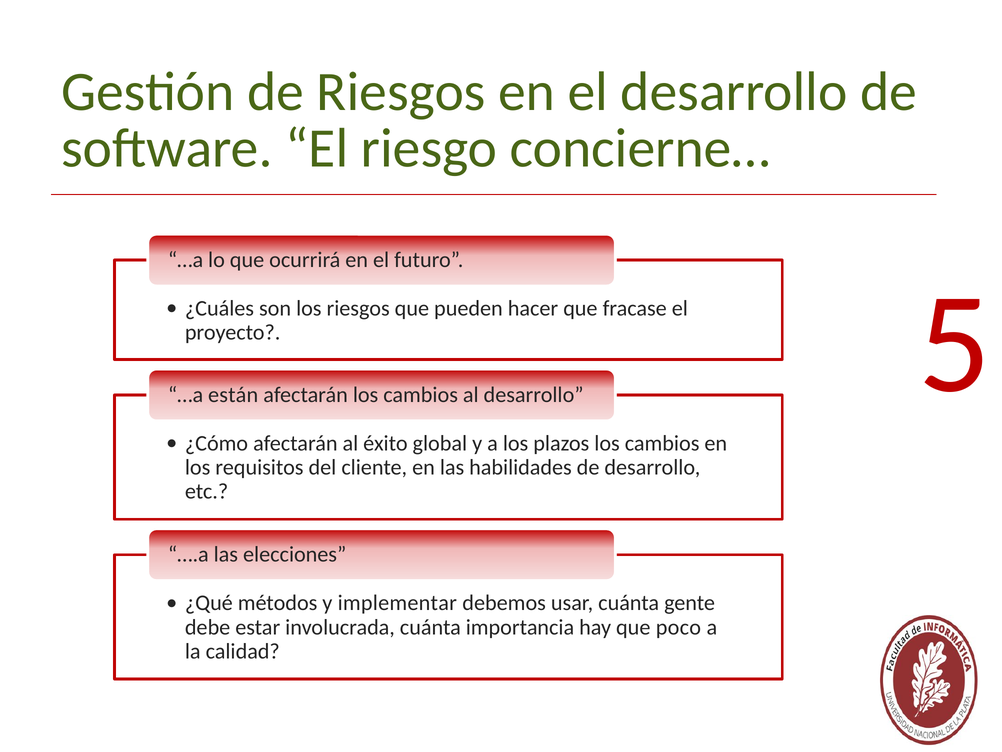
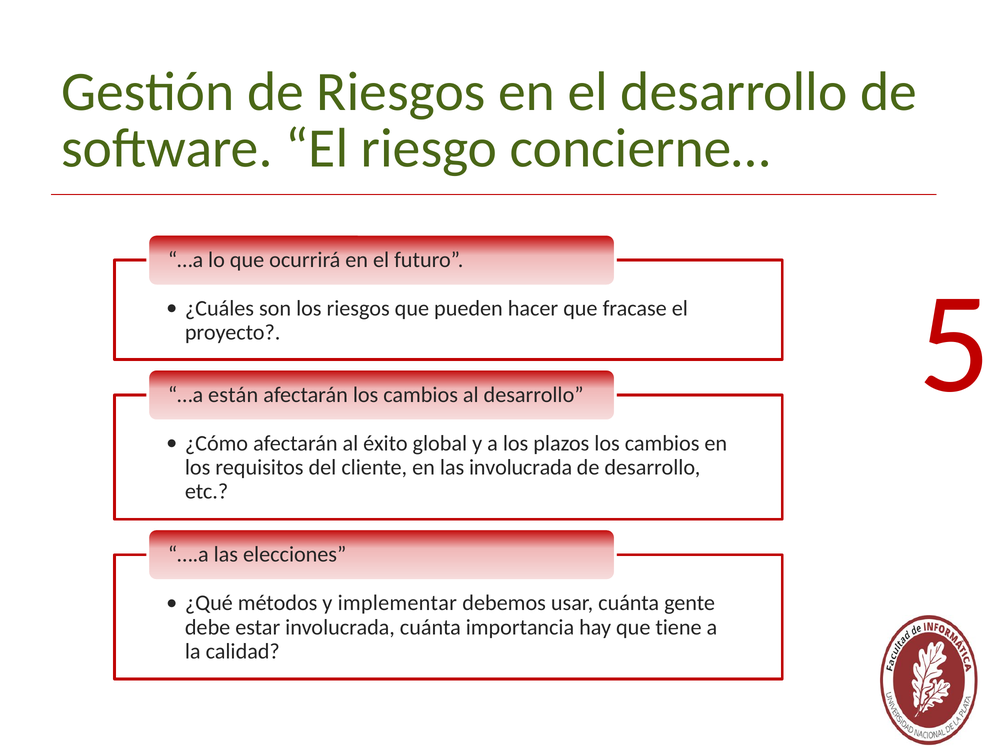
las habilidades: habilidades -> involucrada (521, 467)
poco: poco -> tiene (679, 627)
